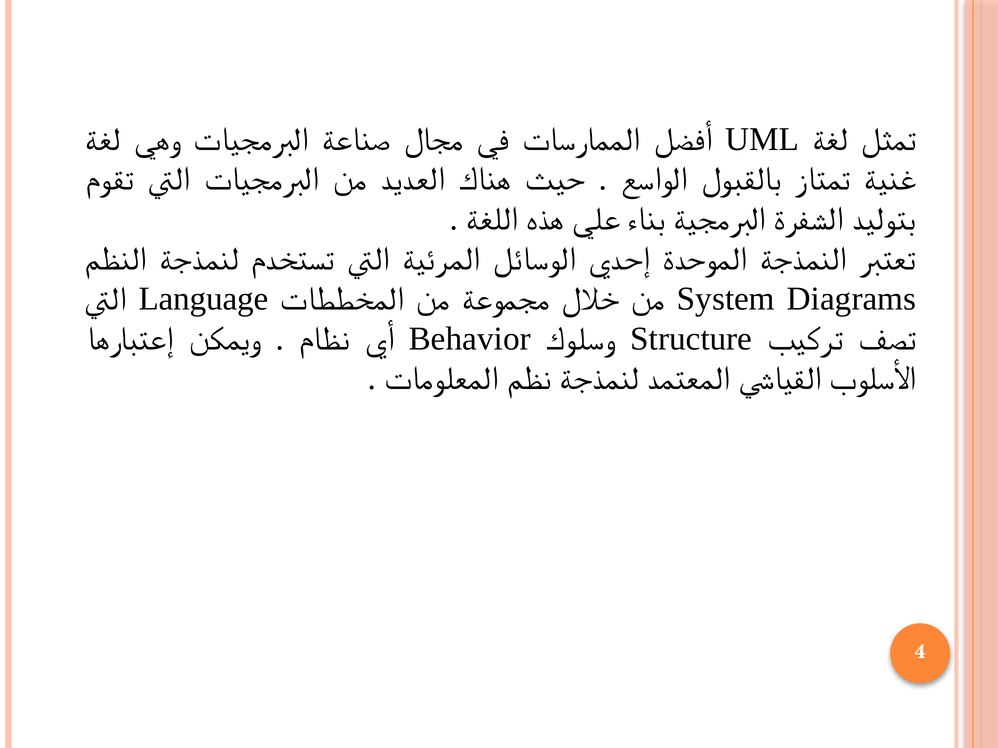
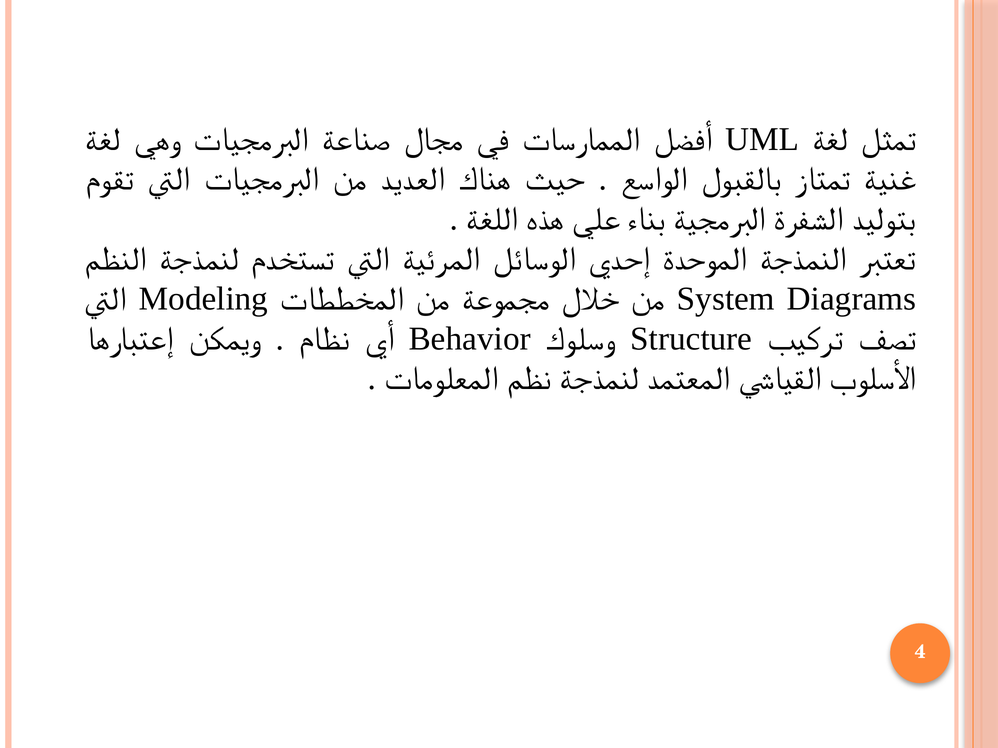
Language: Language -> Modeling (203, 299)
